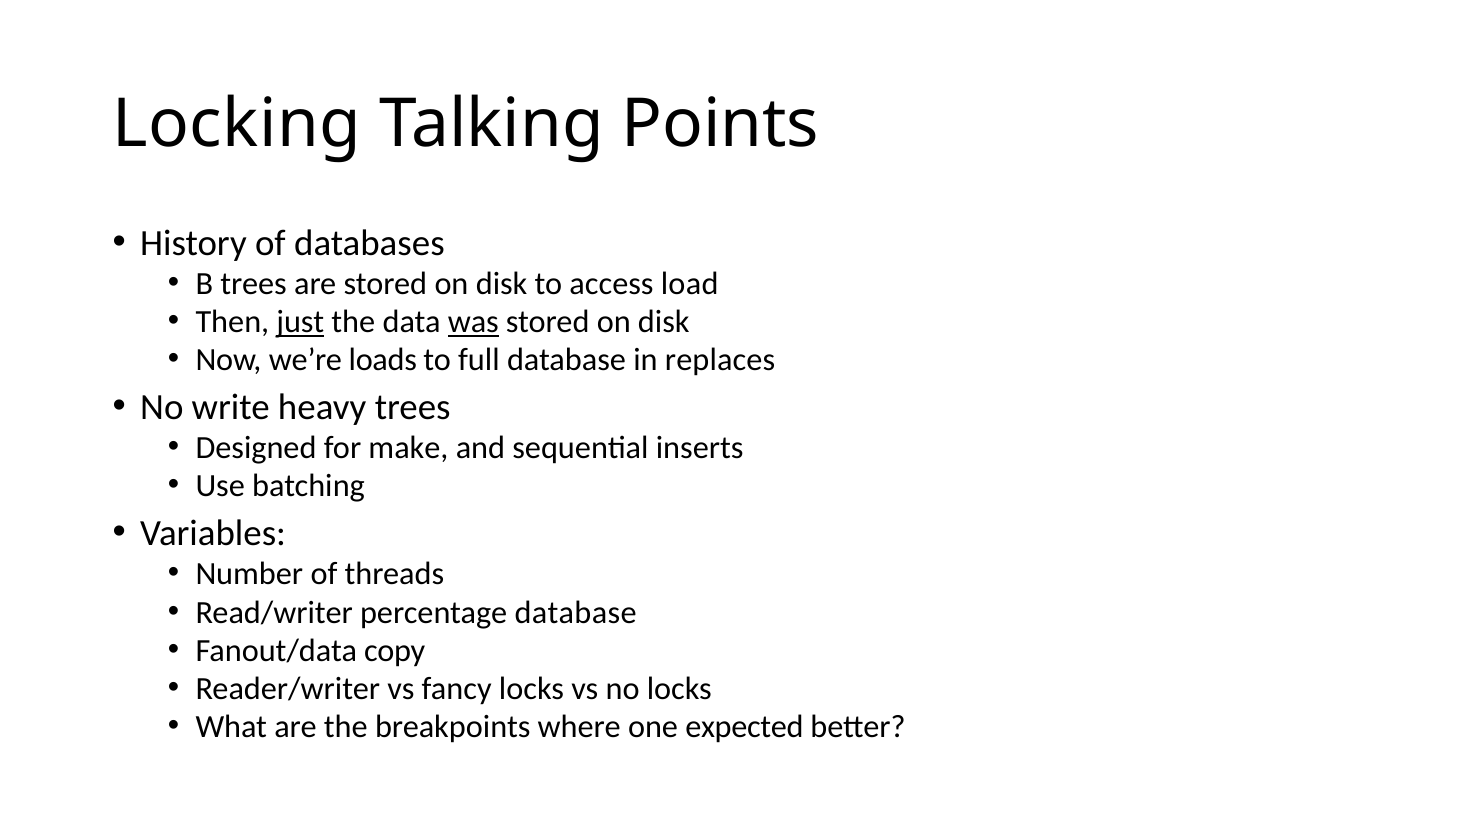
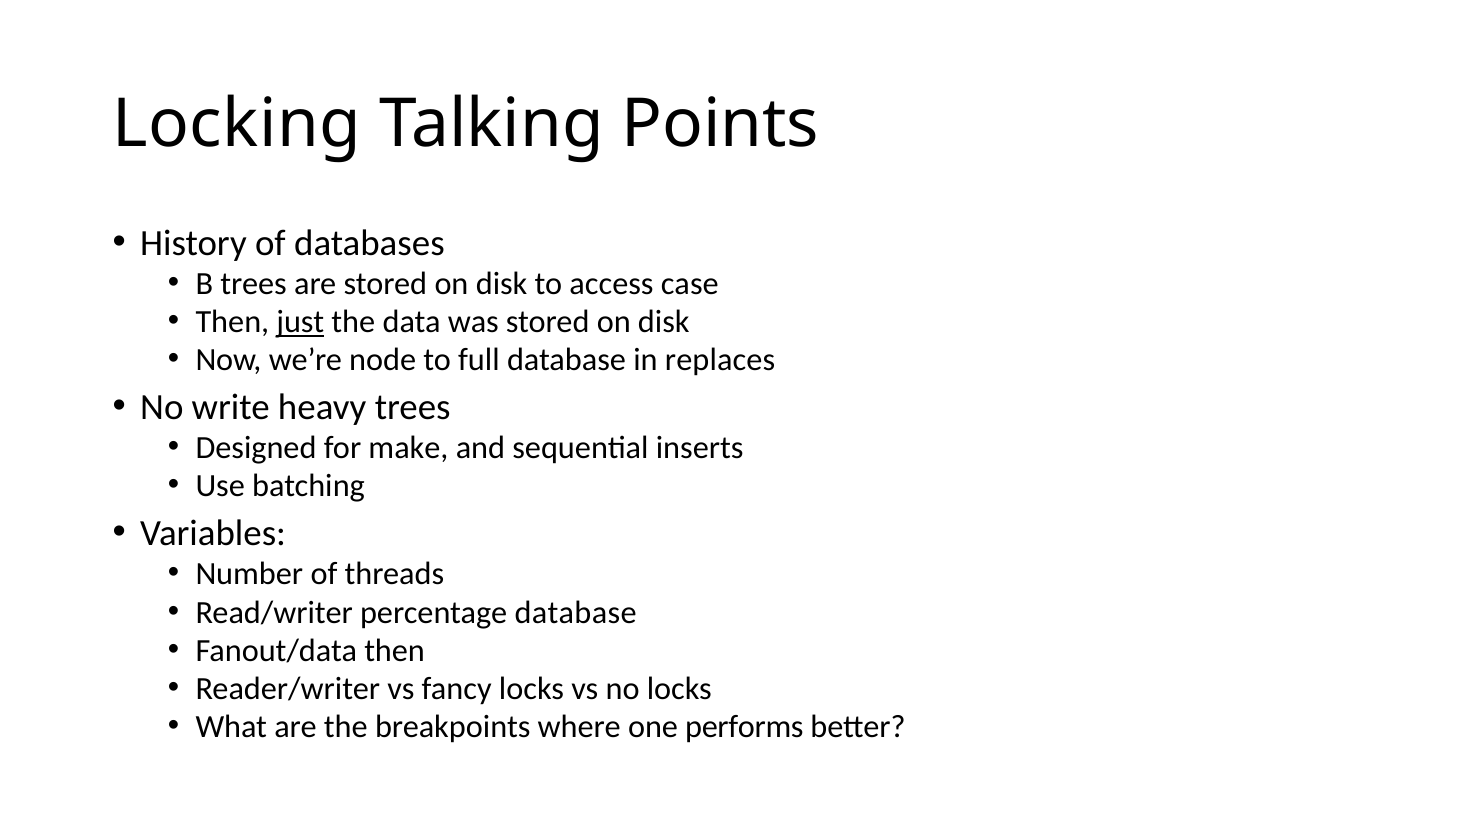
load: load -> case (690, 284)
was underline: present -> none (473, 322)
loads: loads -> node (383, 360)
Fanout/data copy: copy -> then (395, 651)
expected: expected -> performs (744, 727)
